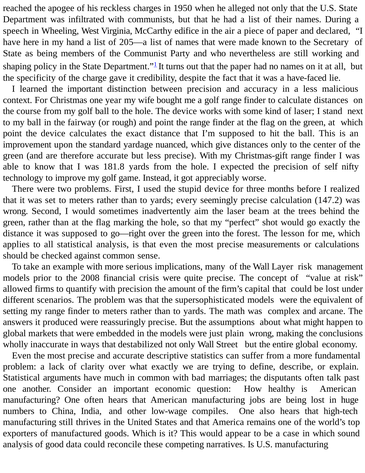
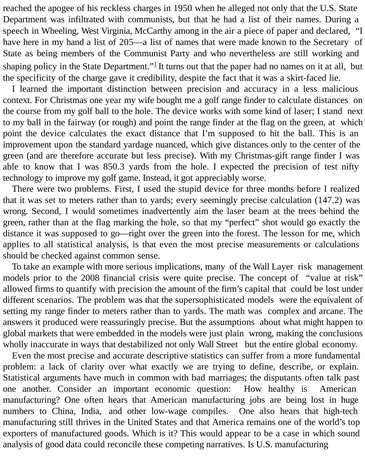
edifice: edifice -> among (187, 31)
have-faced: have-faced -> skirt-faced (307, 78)
181.8: 181.8 -> 850.3 (114, 166)
self: self -> test (331, 166)
